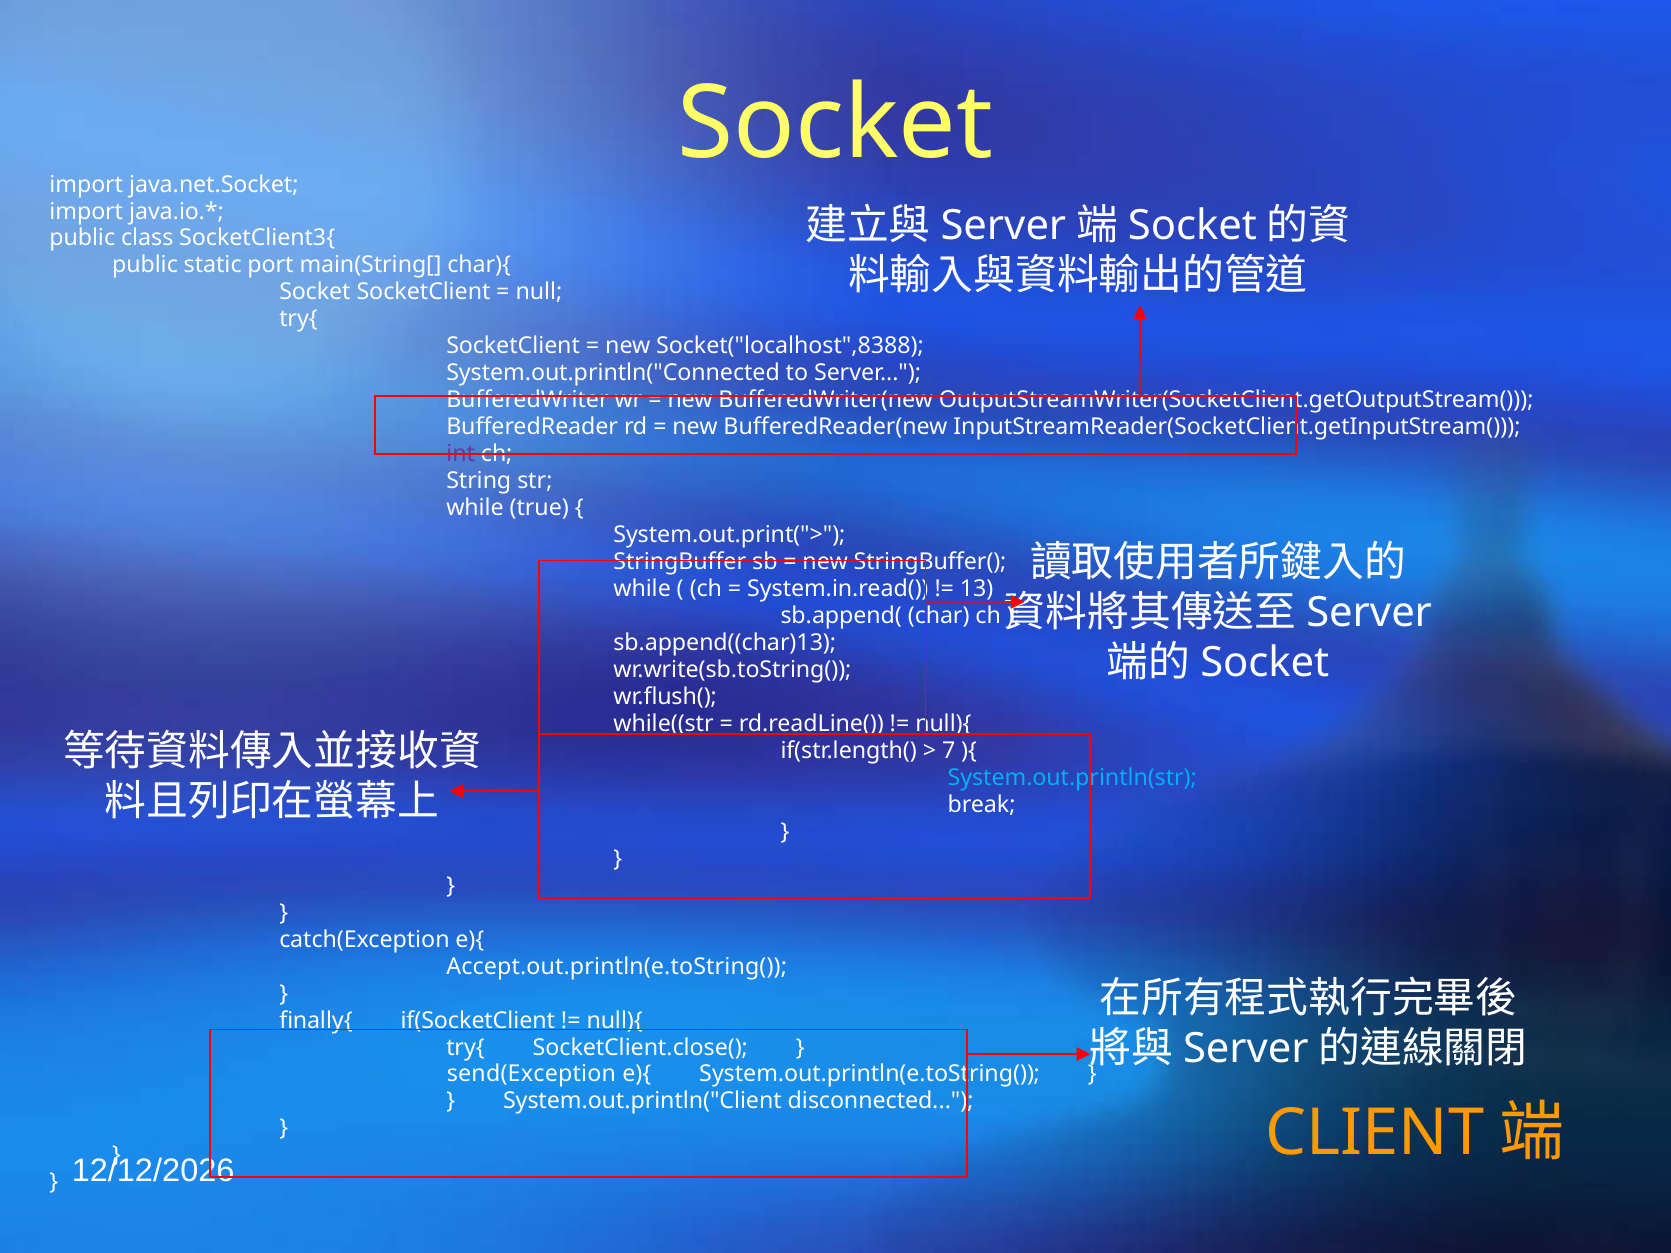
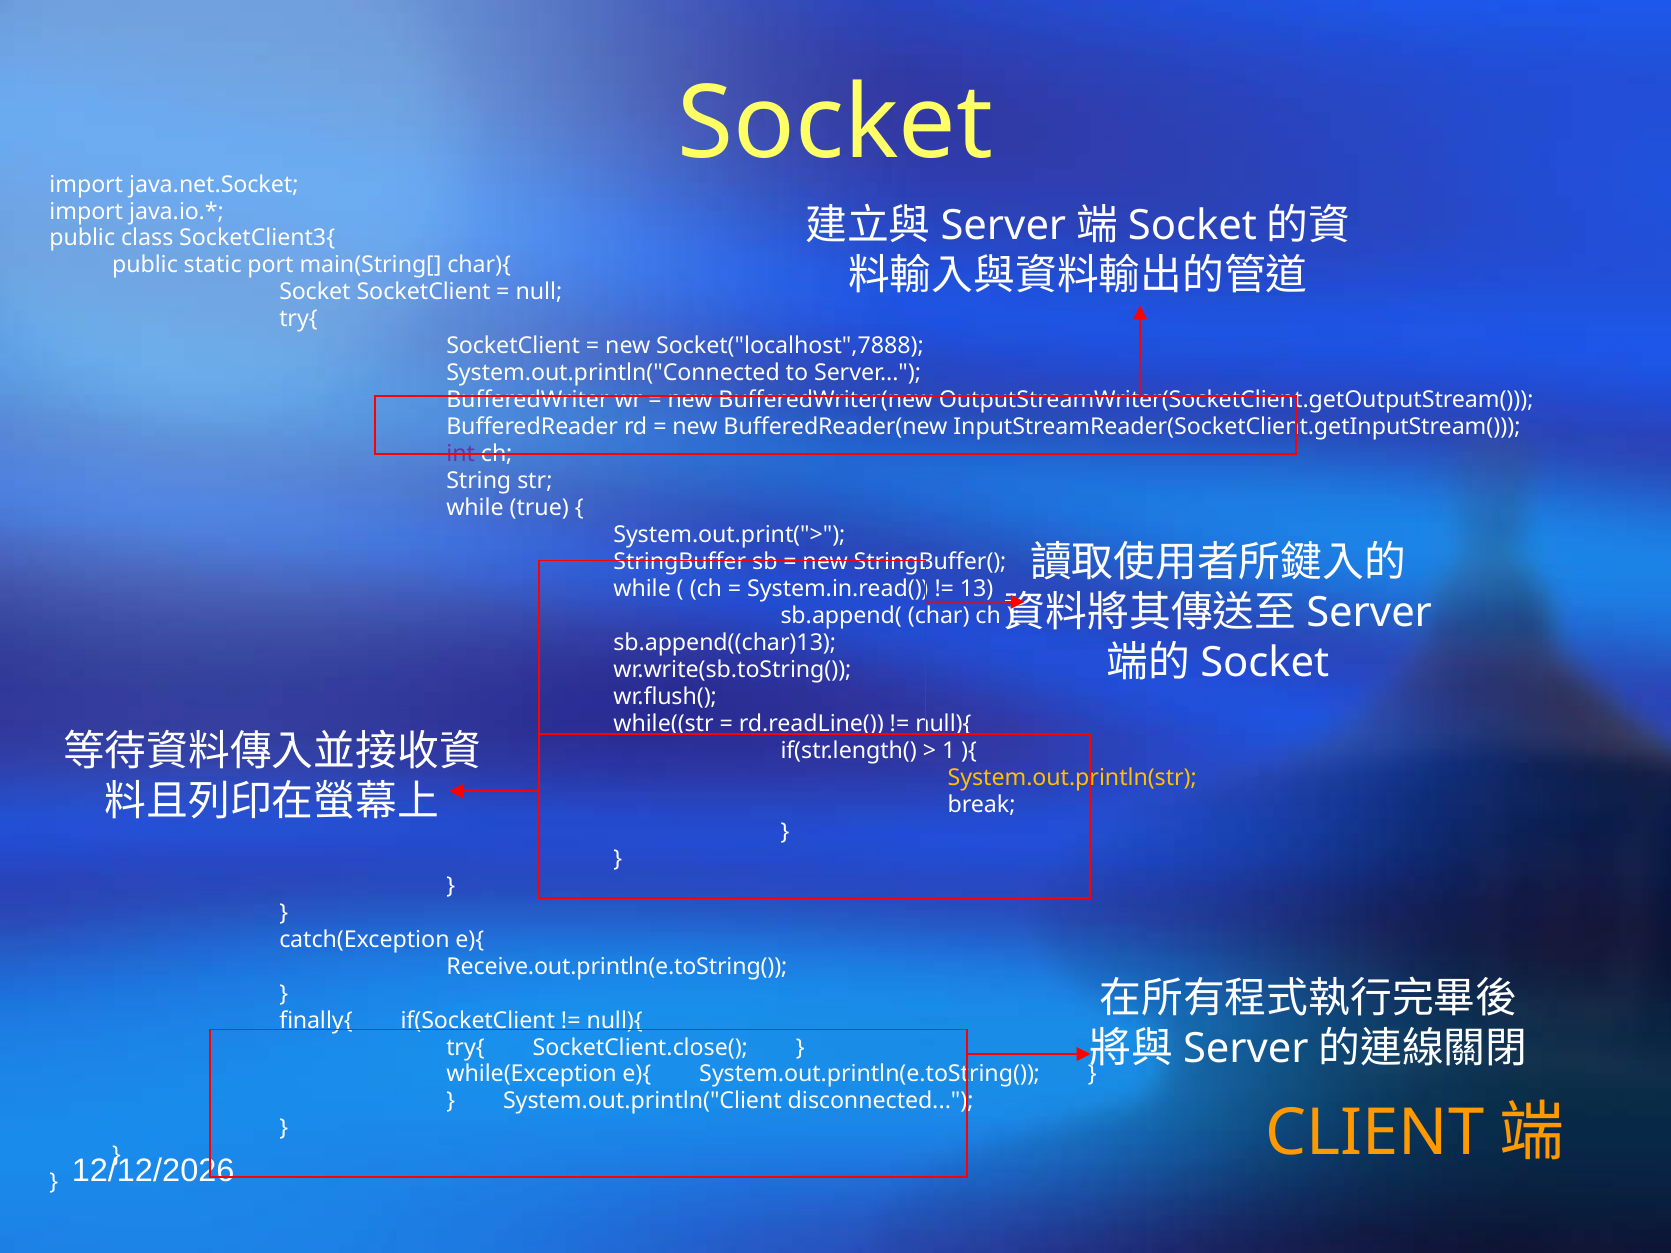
Socket("localhost",8388: Socket("localhost",8388 -> Socket("localhost",7888 (790, 346)
7: 7 -> 1 (949, 751)
System.out.println(str colour: light blue -> yellow (1072, 778)
Accept.out.println(e.toString(: Accept.out.println(e.toString( -> Receive.out.println(e.toString( (617, 967)
send(Exception: send(Exception -> while(Exception (532, 1075)
